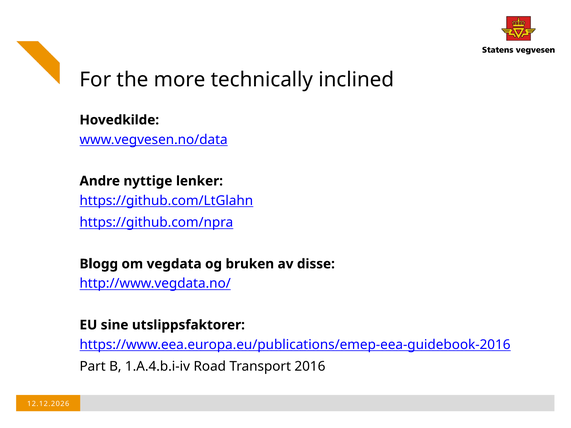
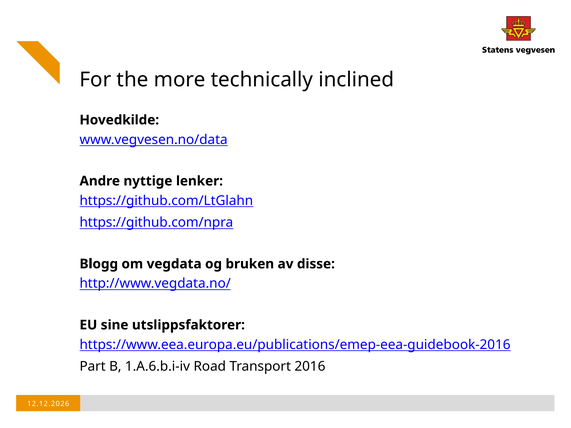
1.A.4.b.i-iv: 1.A.4.b.i-iv -> 1.A.6.b.i-iv (157, 367)
